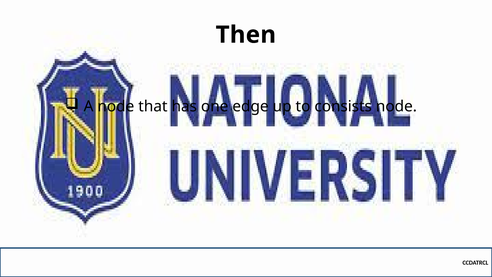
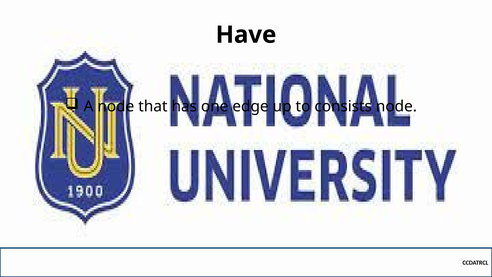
Then: Then -> Have (246, 35)
